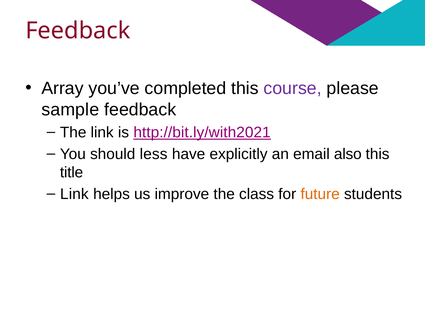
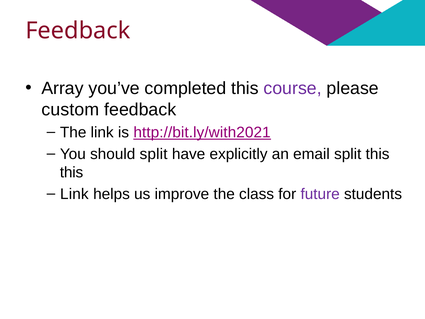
sample: sample -> custom (70, 110)
should less: less -> split (154, 154)
email also: also -> split (348, 154)
title: title -> this (72, 172)
future colour: orange -> purple (320, 194)
